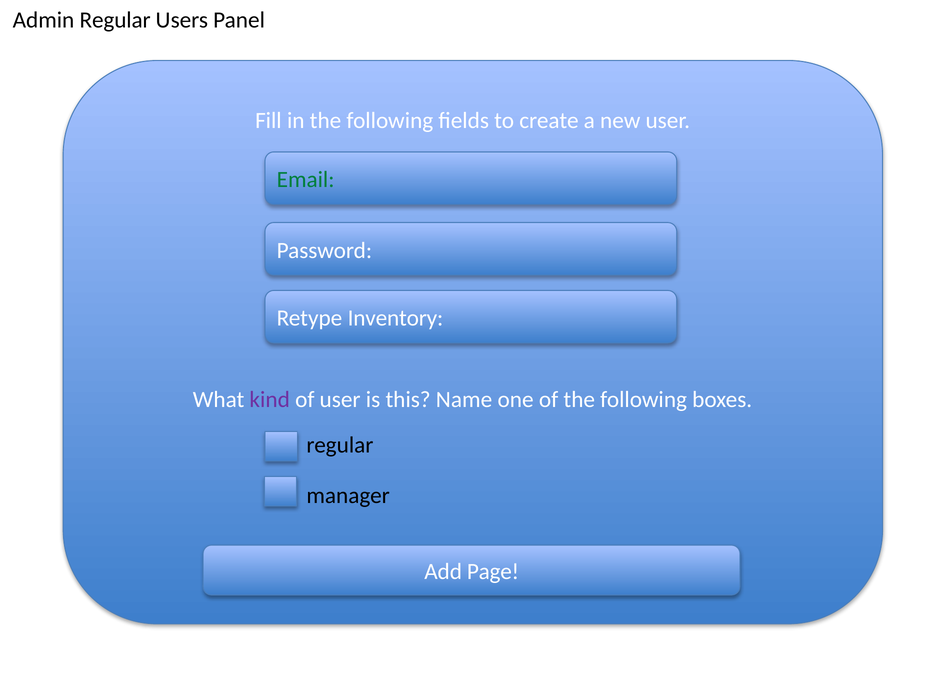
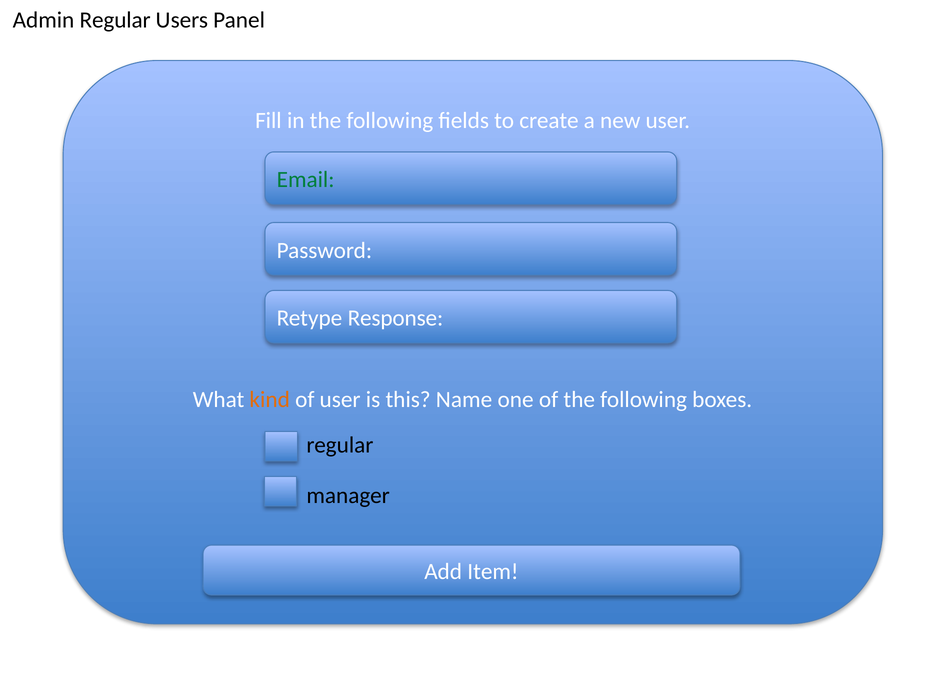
Inventory: Inventory -> Response (395, 319)
kind colour: purple -> orange (270, 400)
Page: Page -> Item (493, 572)
